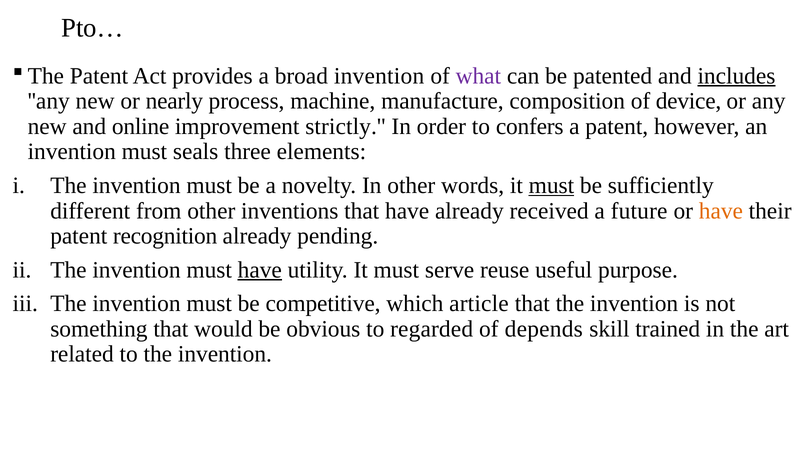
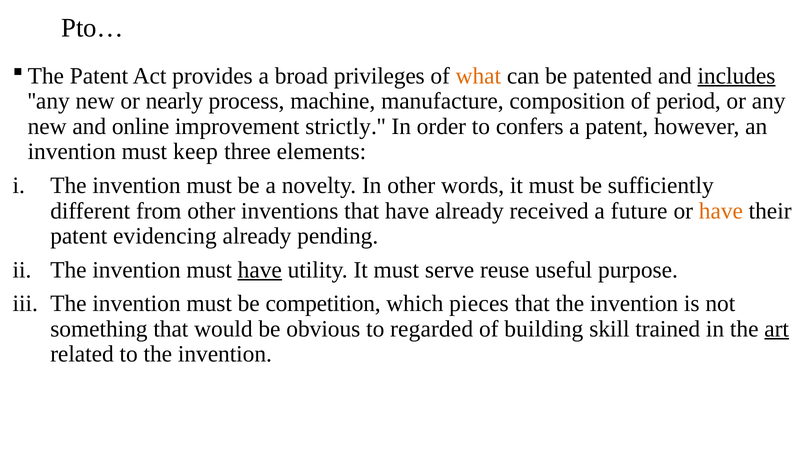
broad invention: invention -> privileges (379, 76)
what colour: purple -> orange (478, 76)
device: device -> period (688, 101)
seals: seals -> keep (196, 152)
must underline: present -> none (551, 185)
recognition: recognition -> evidencing (165, 236)
competitive: competitive -> competition (323, 303)
article: article -> pieces (479, 303)
depends: depends -> building (544, 329)
art underline: none -> present (777, 329)
